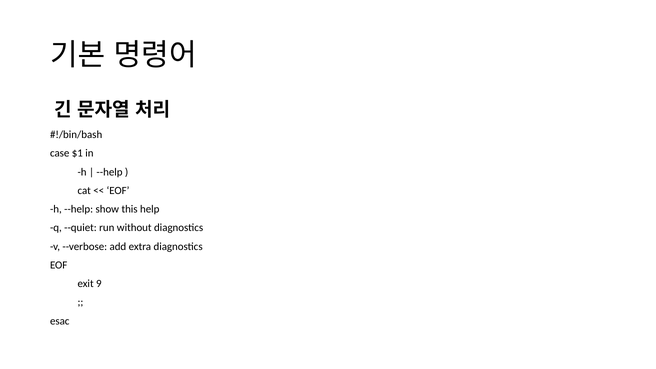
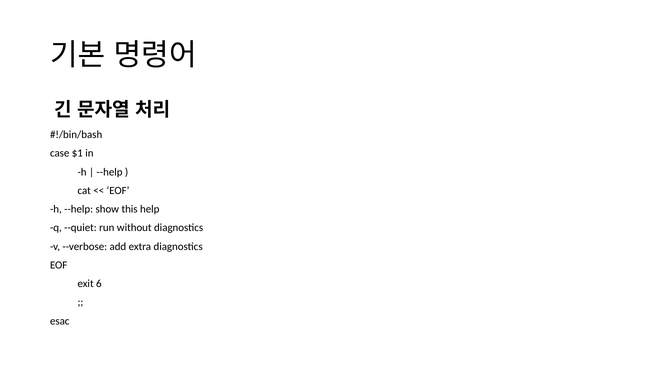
9: 9 -> 6 (99, 284)
